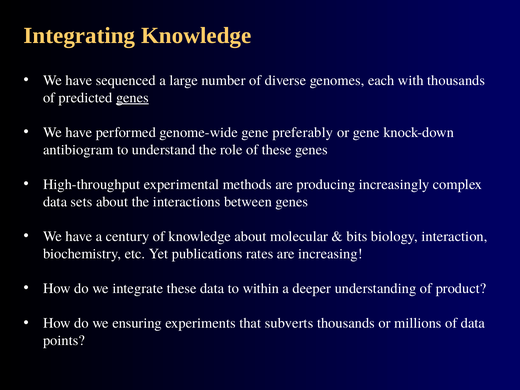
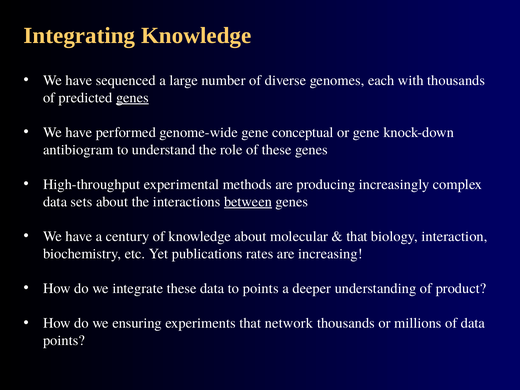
preferably: preferably -> conceptual (303, 132)
between underline: none -> present (248, 202)
bits: bits -> that (357, 236)
to within: within -> points (261, 288)
subverts: subverts -> network (289, 323)
